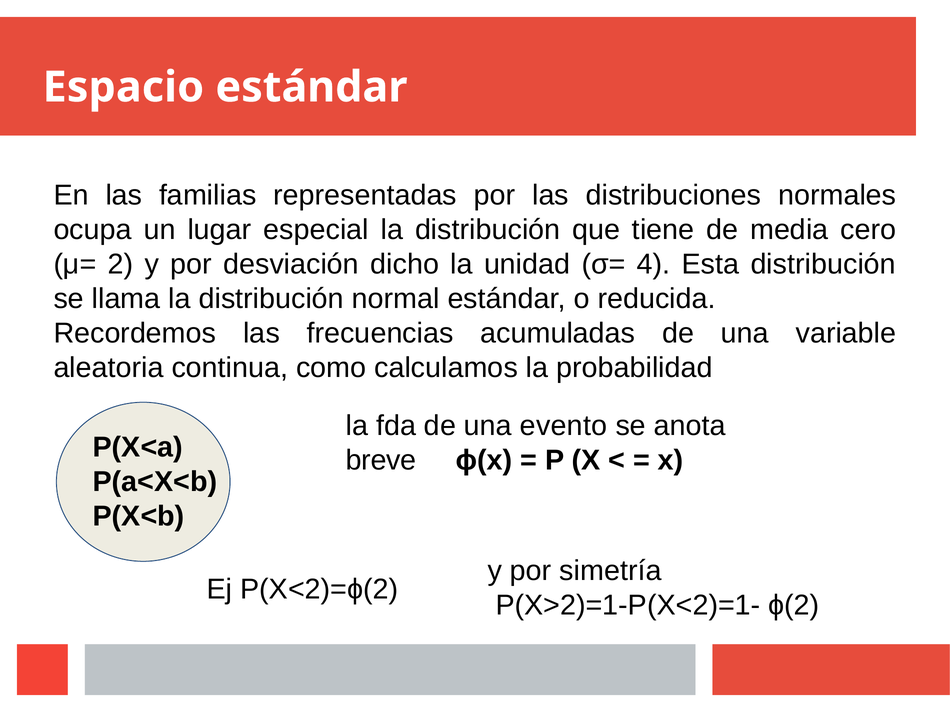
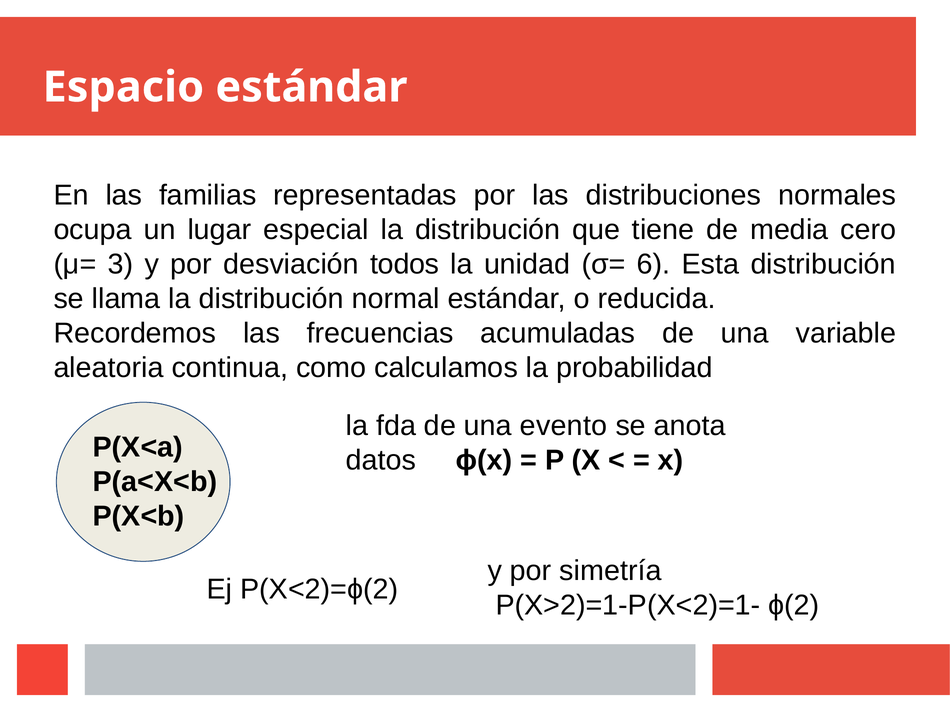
2: 2 -> 3 (121, 265)
dicho: dicho -> todos (405, 265)
4: 4 -> 6 (654, 265)
breve: breve -> datos (381, 460)
